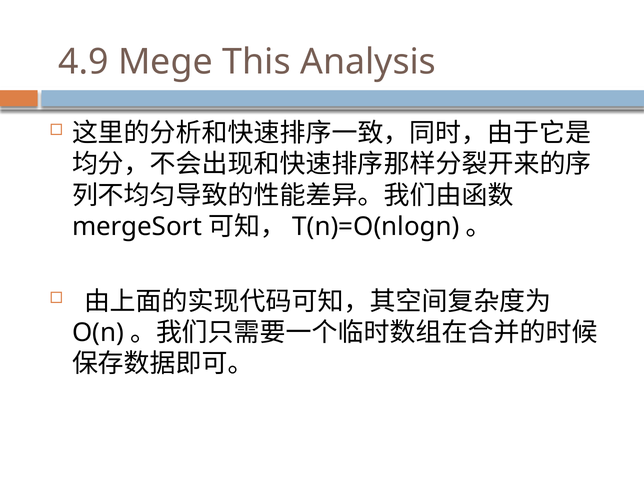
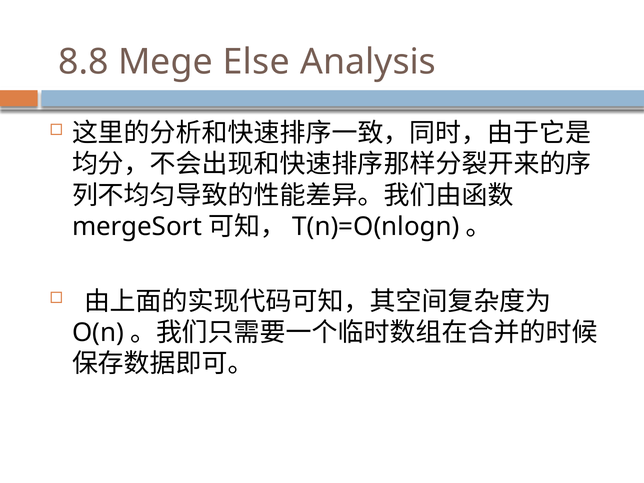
4.9: 4.9 -> 8.8 (84, 62)
This: This -> Else (256, 62)
